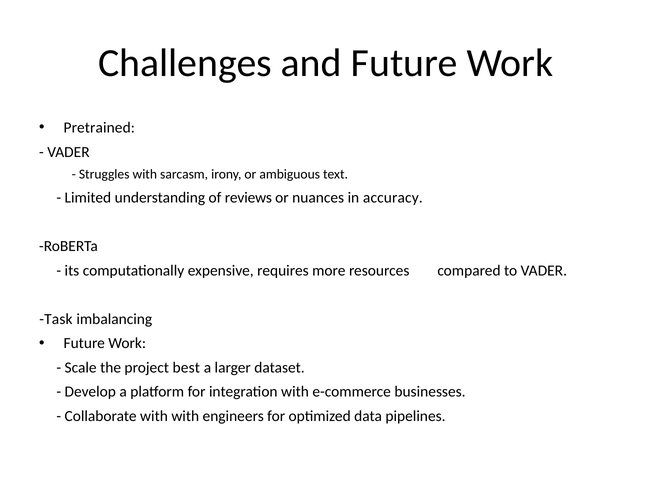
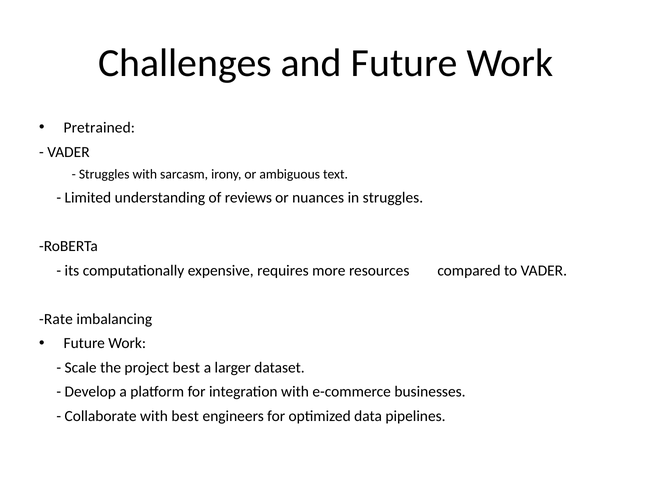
in accuracy: accuracy -> struggles (393, 198)
Task: Task -> Rate (56, 319)
with with: with -> best (185, 416)
